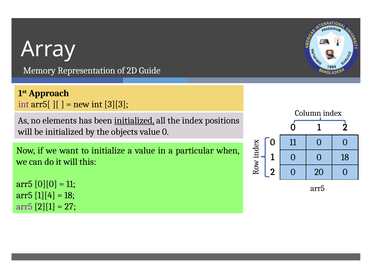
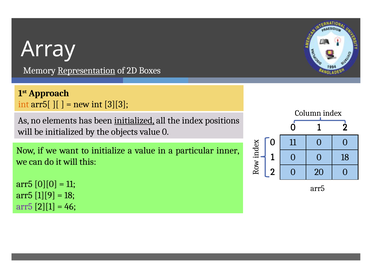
Representation underline: none -> present (86, 70)
Guide: Guide -> Boxes (150, 70)
int colour: purple -> orange (24, 104)
when: when -> inner (228, 151)
1][4: 1][4 -> 1][9 (45, 195)
27: 27 -> 46 (70, 206)
